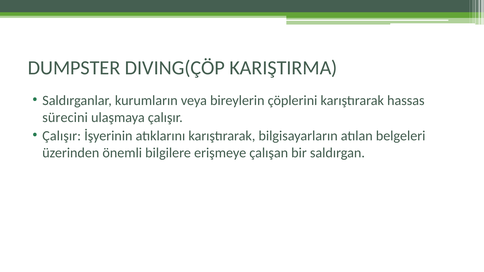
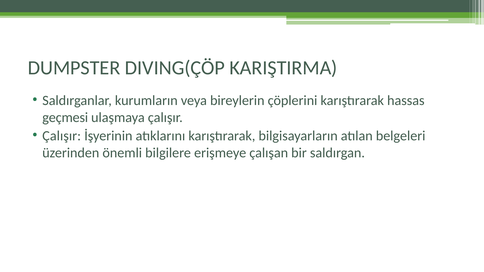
sürecini: sürecini -> geçmesi (65, 117)
